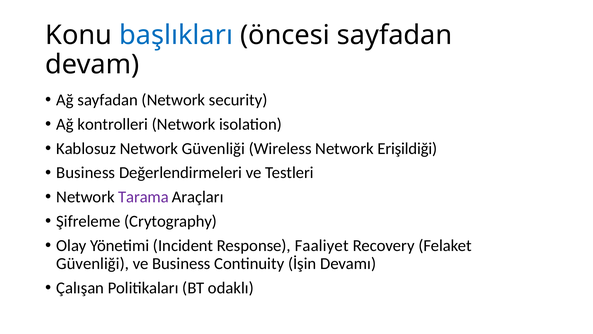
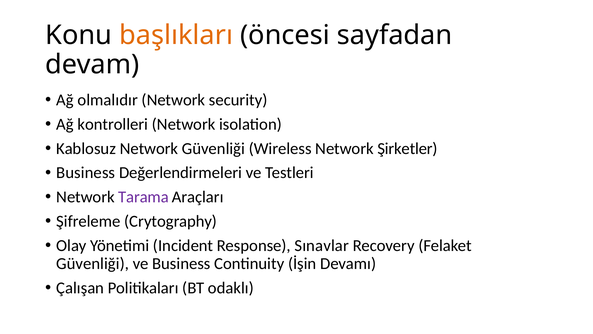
başlıkları colour: blue -> orange (176, 35)
Ağ sayfadan: sayfadan -> olmalıdır (108, 100)
Erişildiği: Erişildiği -> Şirketler (407, 148)
Faaliyet: Faaliyet -> Sınavlar (322, 245)
